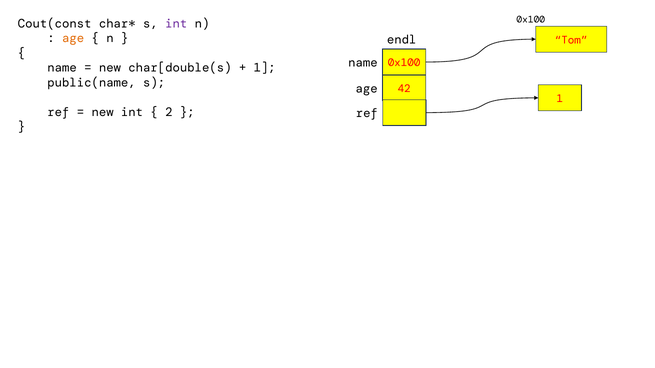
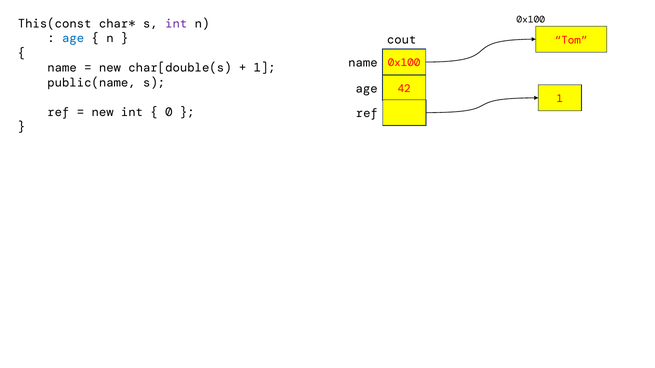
Cout(const: Cout(const -> This(const (55, 24)
age colour: orange -> blue (73, 38)
endl: endl -> cout (402, 40)
2: 2 -> 0 (169, 112)
